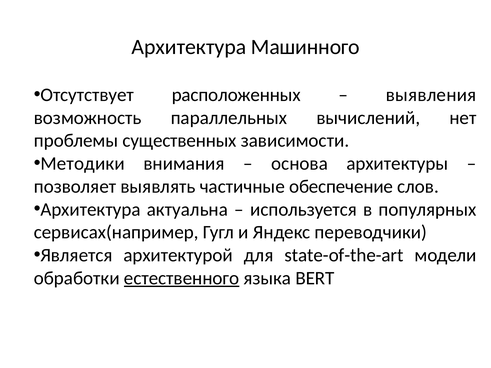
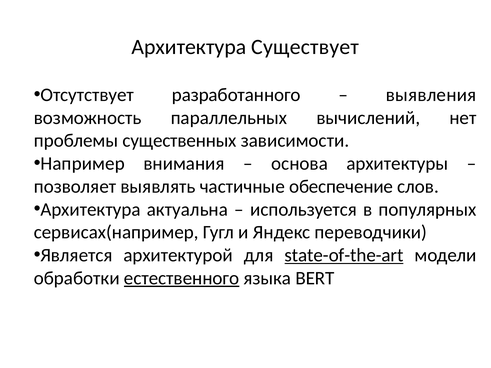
Машинного: Машинного -> Существует (305, 47)
расположенных: расположенных -> разработанного (236, 95)
Методики: Методики -> Например (83, 164)
state-of-the-art underline: none -> present (344, 255)
